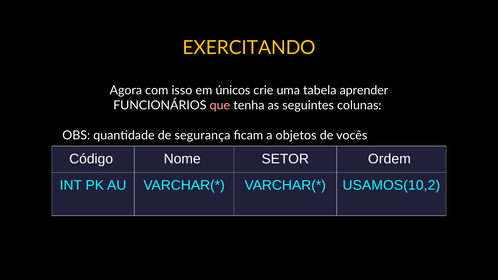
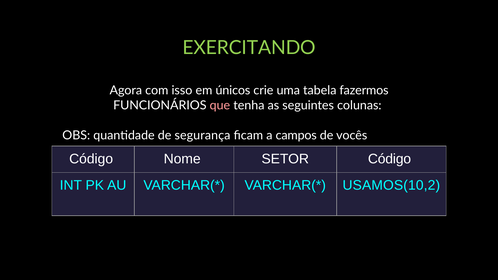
EXERCITANDO colour: yellow -> light green (249, 48)
aprender: aprender -> fazermos (364, 90)
objetos: objetos -> campos (296, 135)
SETOR Ordem: Ordem -> Código (390, 159)
